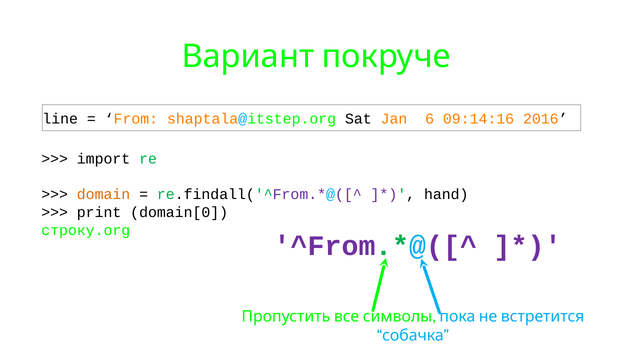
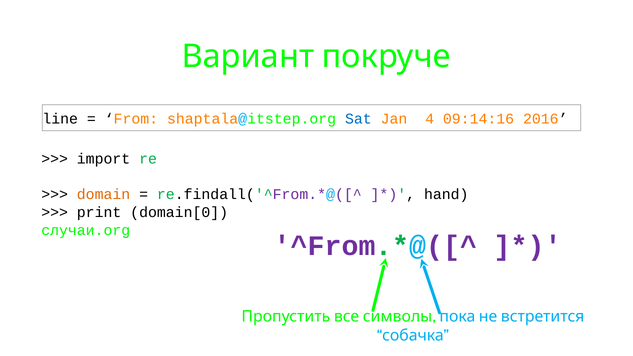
Sat colour: black -> blue (358, 119)
6: 6 -> 4 (430, 119)
строку.org: строку.org -> случаи.org (86, 230)
